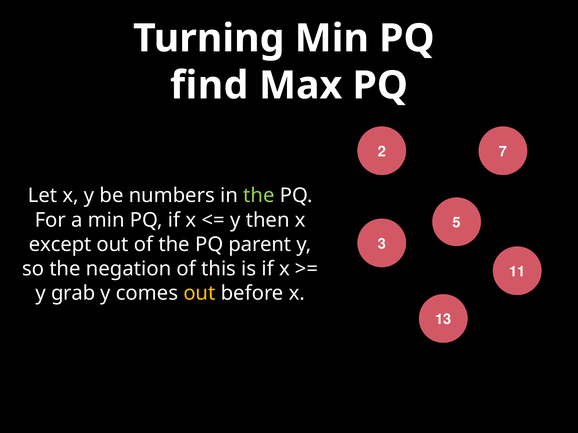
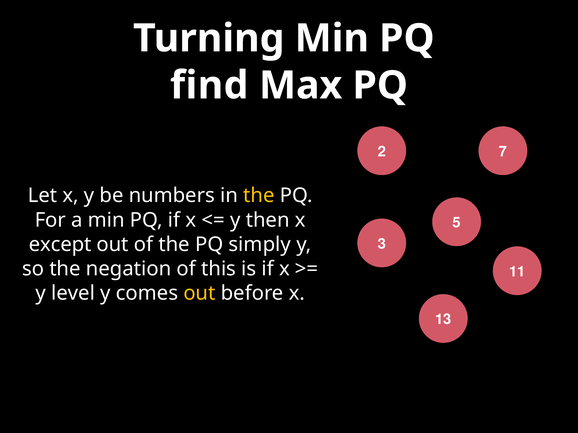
the colour: light green -> yellow (259, 196)
parent: parent -> simply (260, 245)
grab: grab -> level (73, 293)
